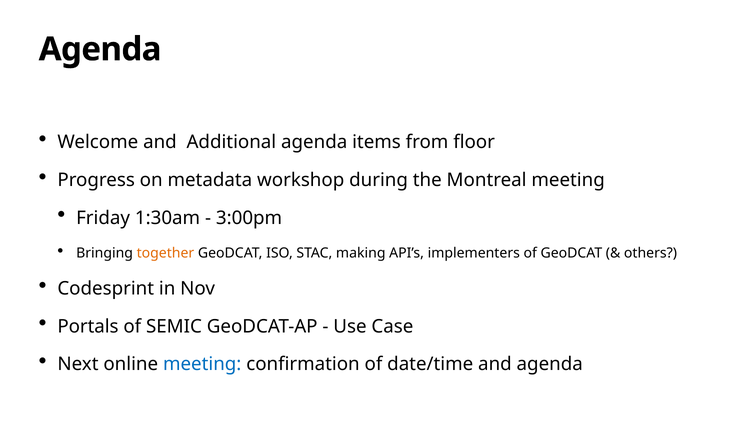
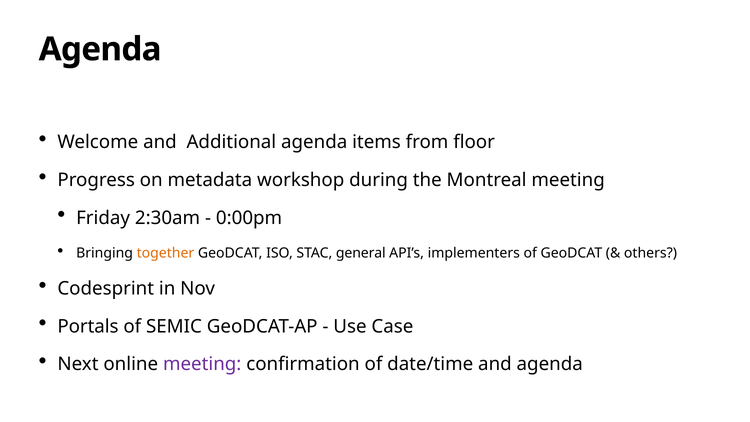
1:30am: 1:30am -> 2:30am (168, 218)
3:00pm: 3:00pm -> 0:00pm (249, 218)
making: making -> general (361, 253)
meeting colour: blue -> purple (202, 364)
